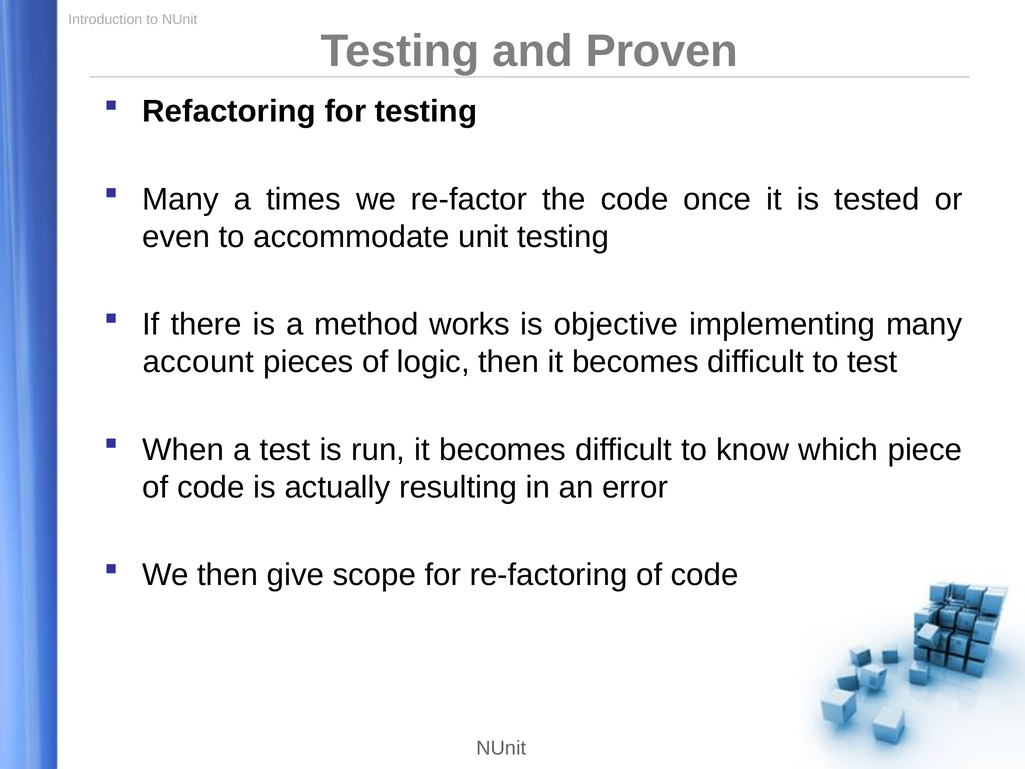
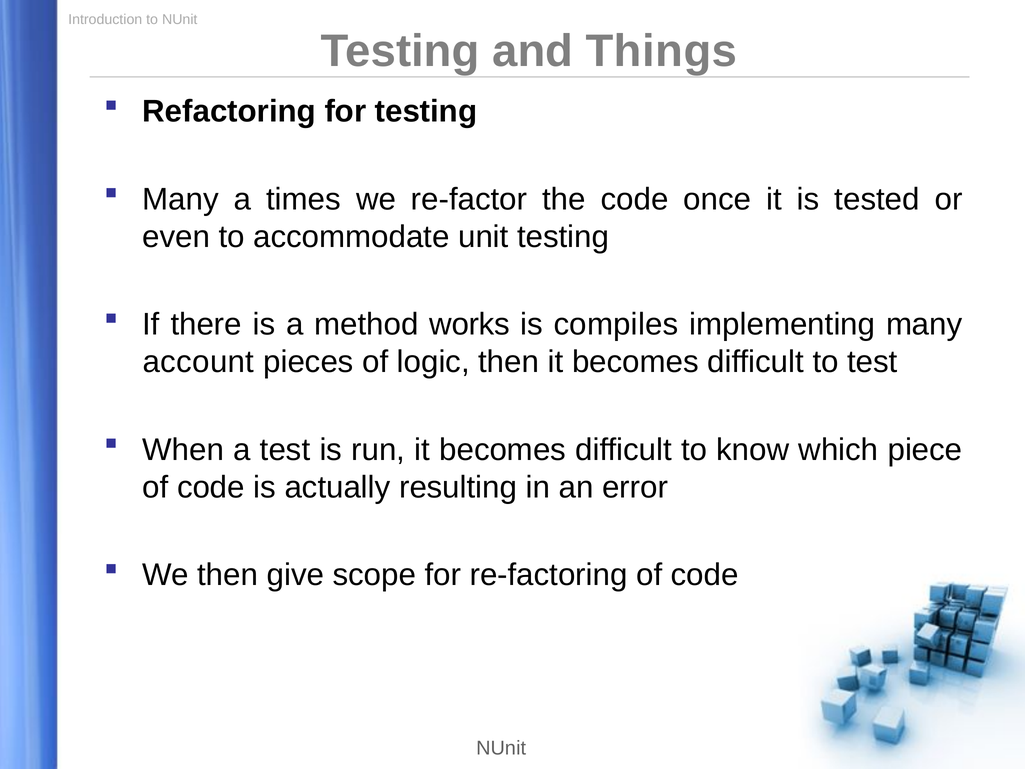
Proven: Proven -> Things (661, 51)
objective: objective -> compiles (616, 324)
